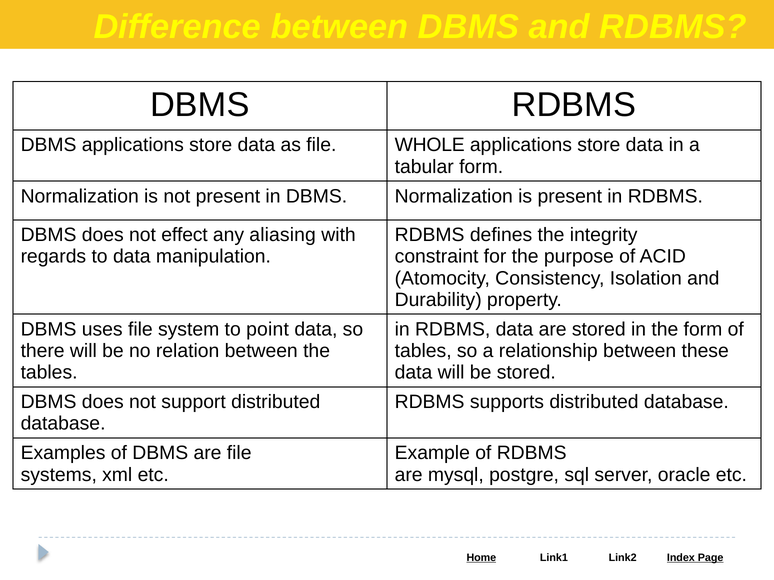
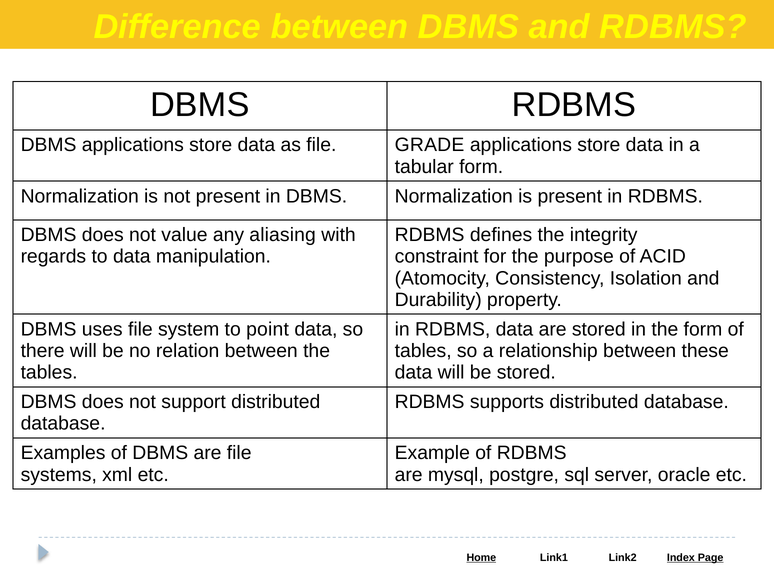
WHOLE: WHOLE -> GRADE (430, 145)
effect: effect -> value (184, 235)
